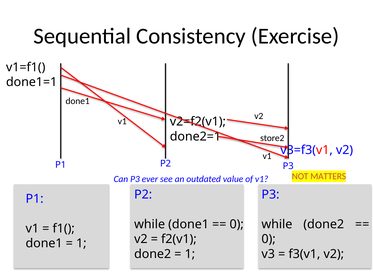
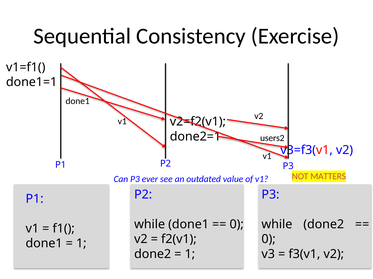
store2: store2 -> users2 (272, 139)
